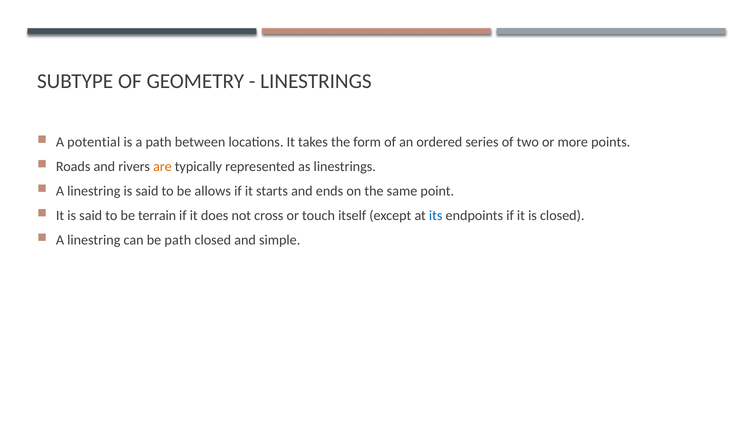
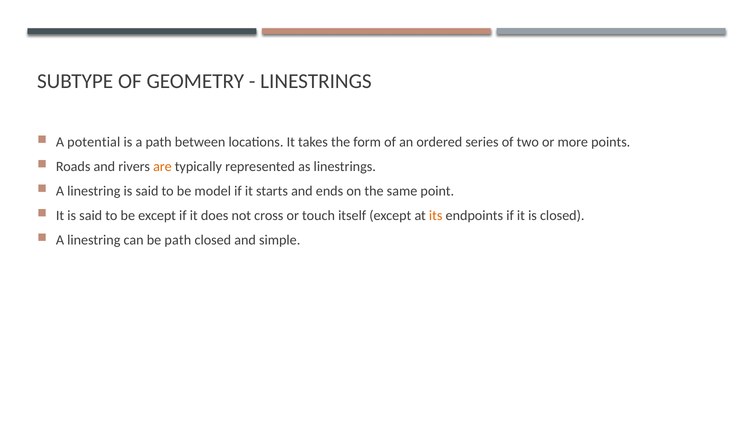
allows: allows -> model (213, 191)
be terrain: terrain -> except (157, 215)
its colour: blue -> orange (436, 215)
